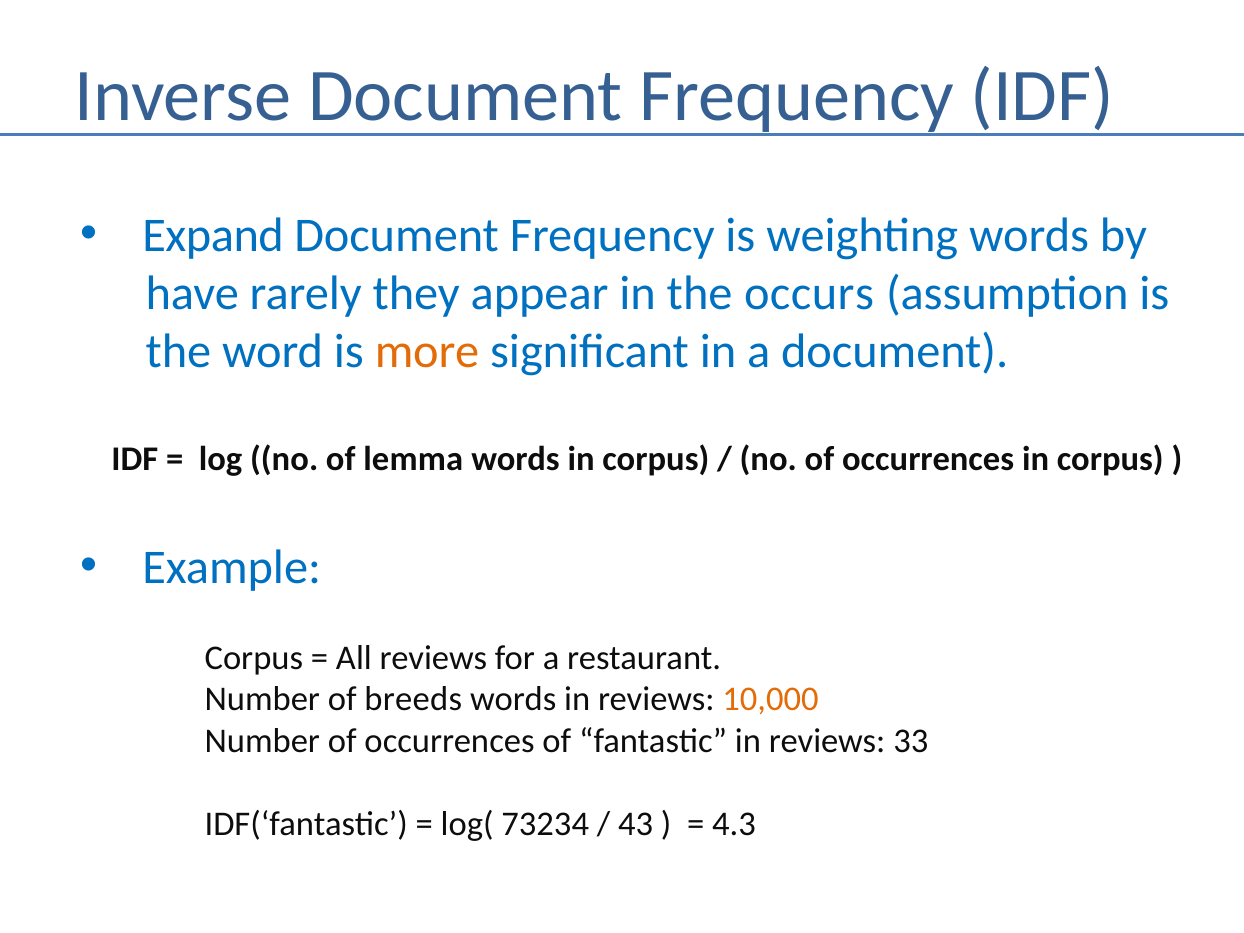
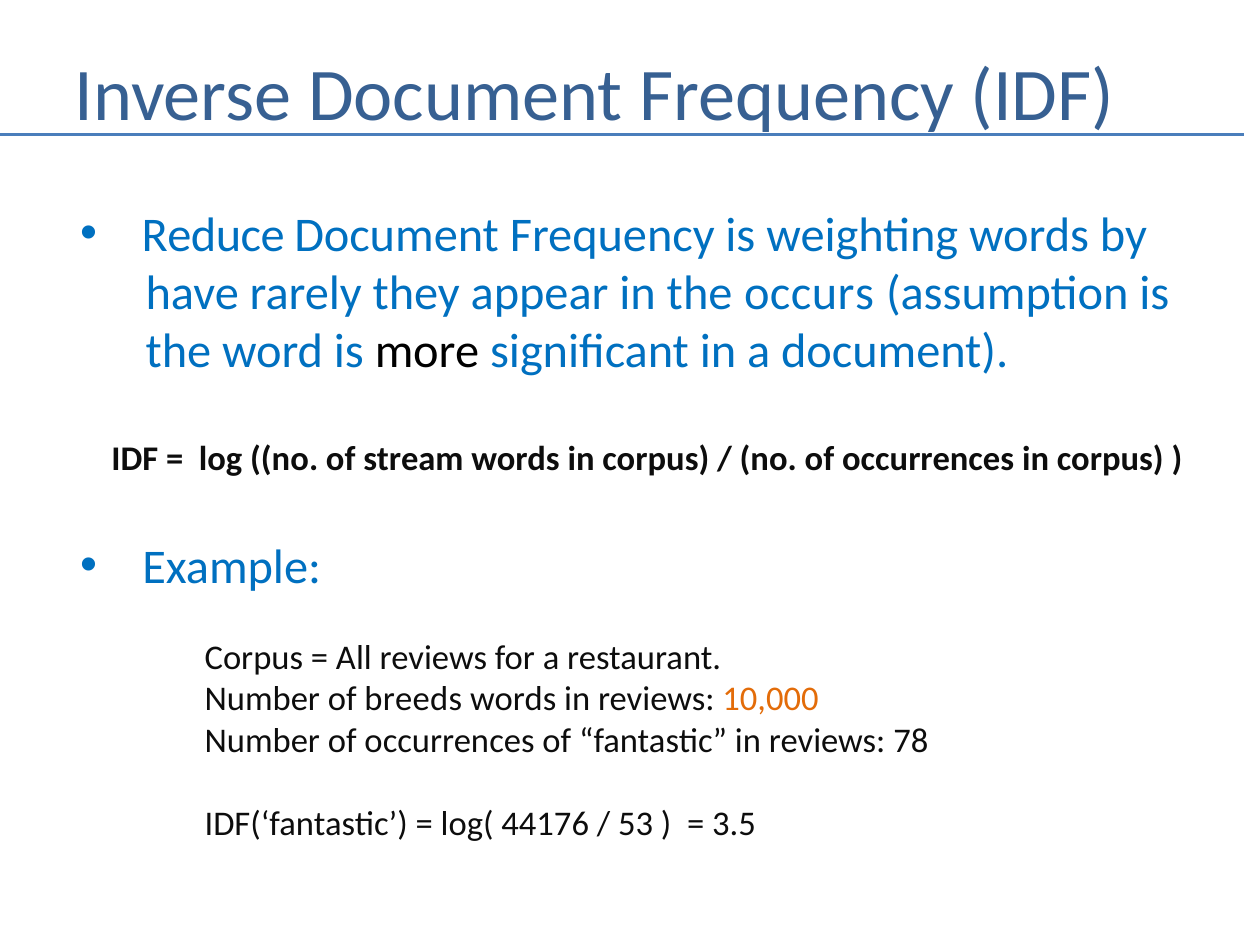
Expand: Expand -> Reduce (213, 236)
more colour: orange -> black (427, 352)
lemma: lemma -> stream (413, 459)
33: 33 -> 78 (911, 741)
73234: 73234 -> 44176 (545, 824)
43: 43 -> 53 (636, 824)
4.3: 4.3 -> 3.5 (734, 824)
